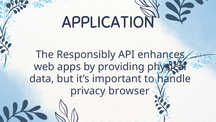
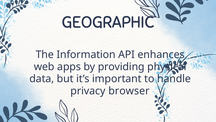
APPLICATION: APPLICATION -> GEOGRAPHIC (108, 22)
Responsibly: Responsibly -> Information (86, 54)
